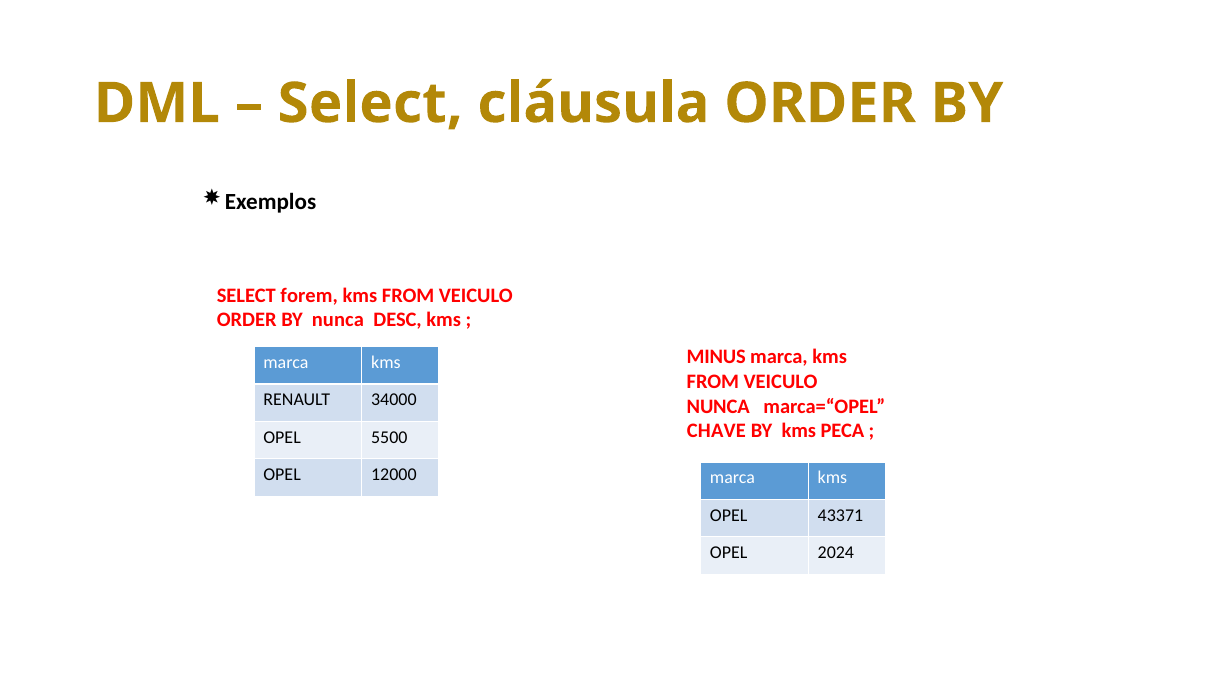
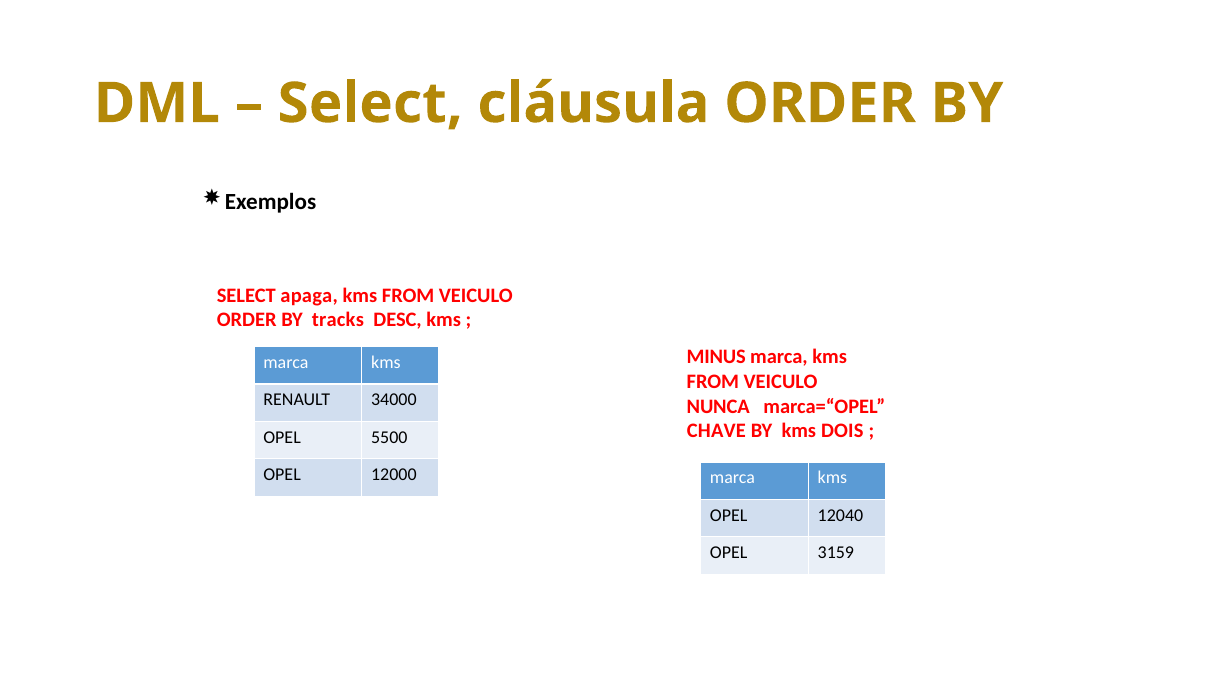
forem: forem -> apaga (309, 295)
BY nunca: nunca -> tracks (338, 320)
PECA: PECA -> DOIS (842, 431)
43371: 43371 -> 12040 (841, 515)
2024: 2024 -> 3159 (836, 553)
